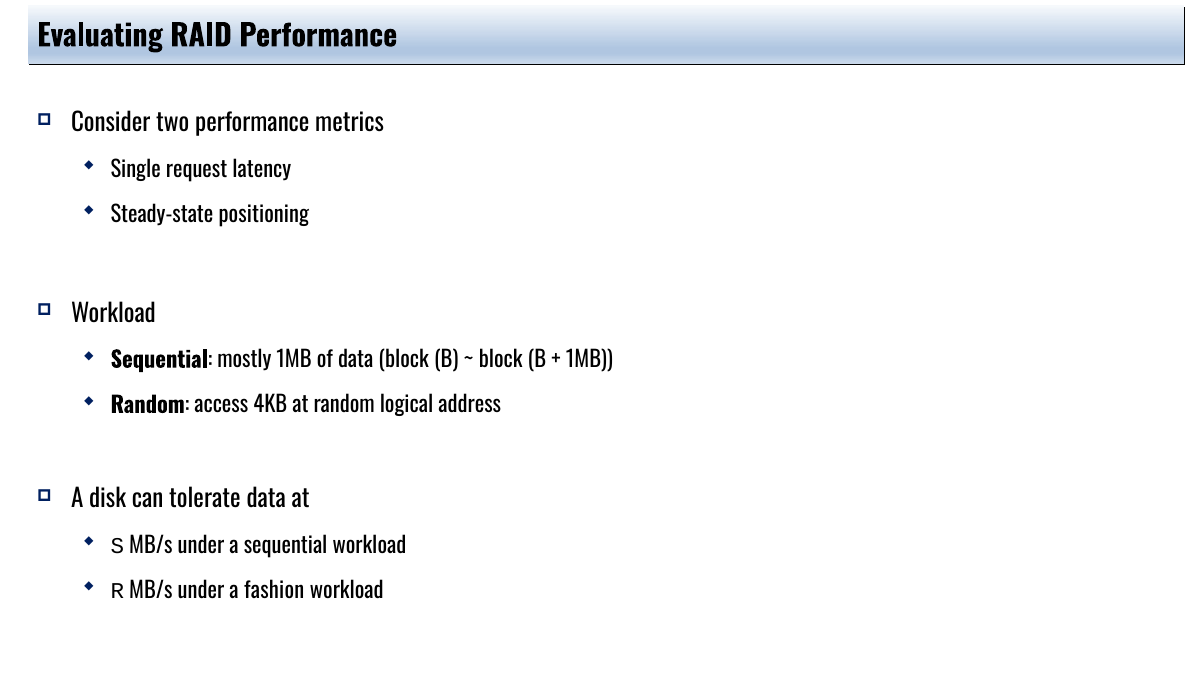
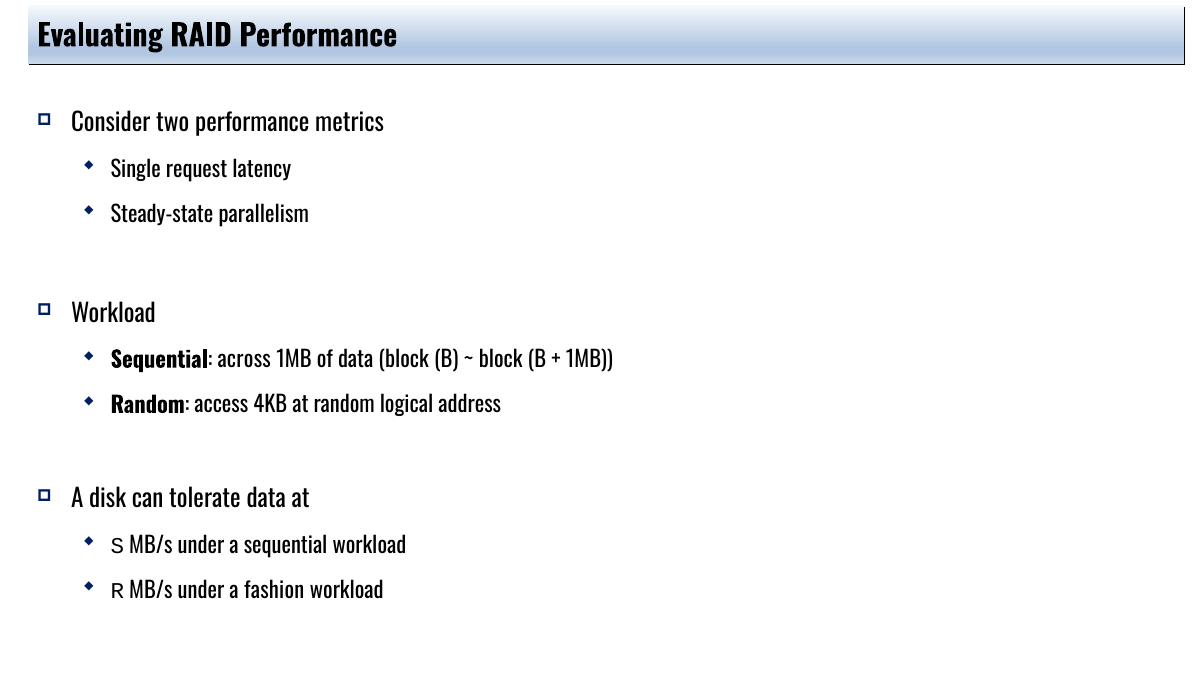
positioning: positioning -> parallelism (264, 215)
mostly: mostly -> across (244, 360)
